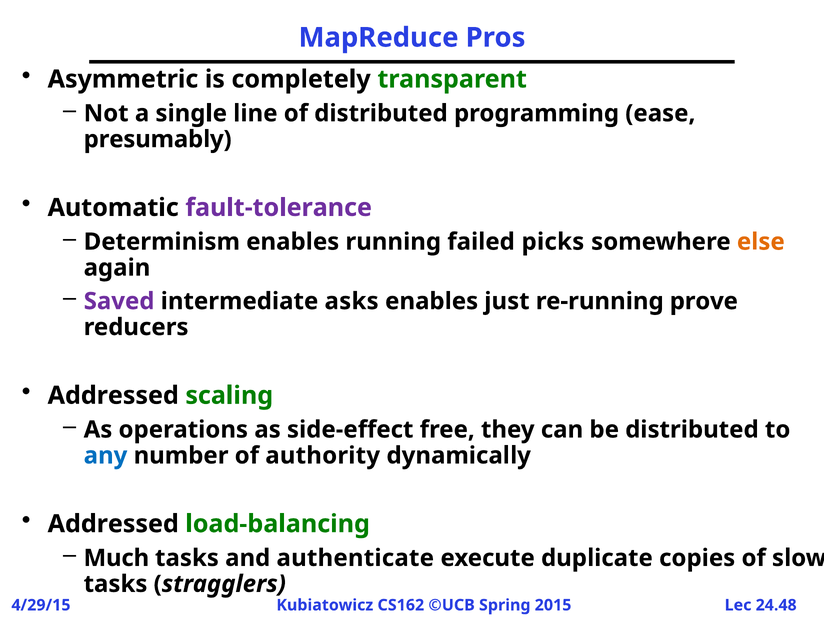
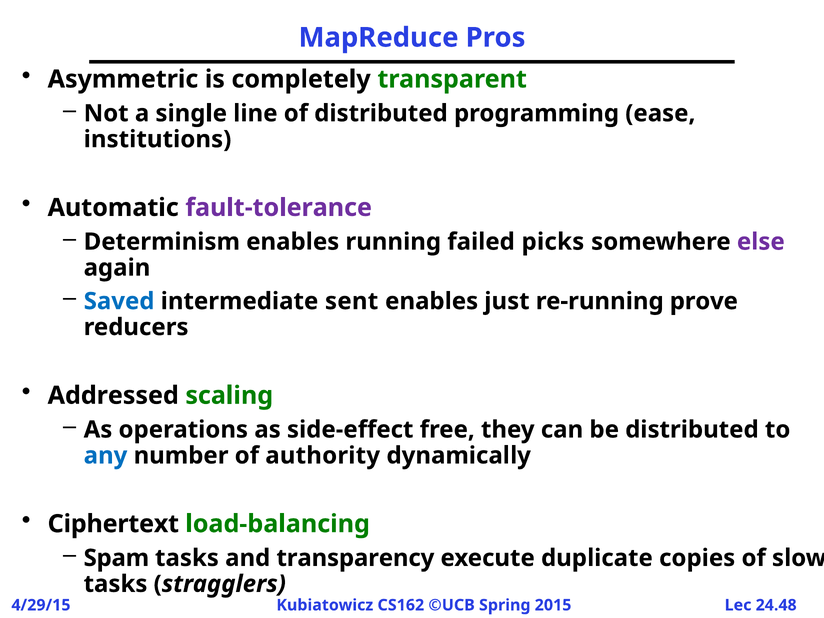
presumably: presumably -> institutions (158, 139)
else colour: orange -> purple (761, 242)
Saved colour: purple -> blue (119, 301)
asks: asks -> sent (352, 301)
Addressed: Addressed -> Ciphertext (113, 524)
Much: Much -> Spam (116, 558)
authenticate: authenticate -> transparency (355, 558)
